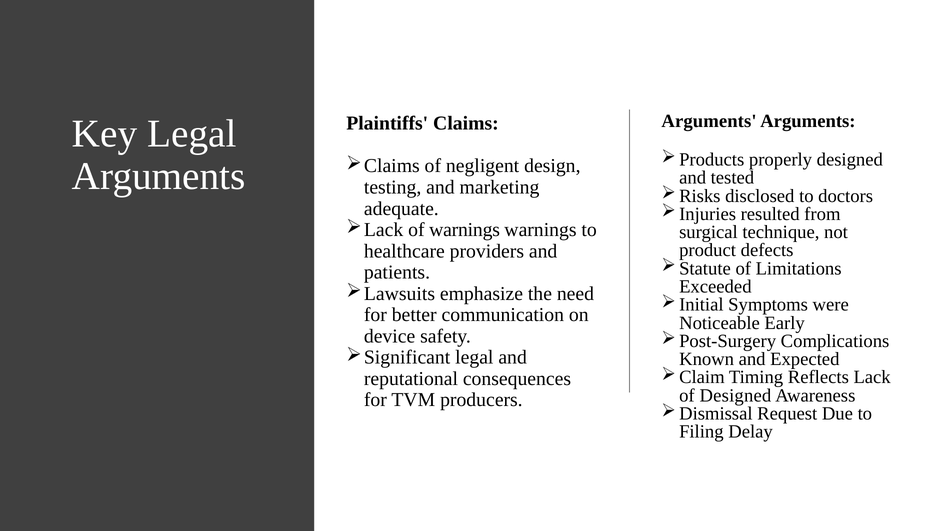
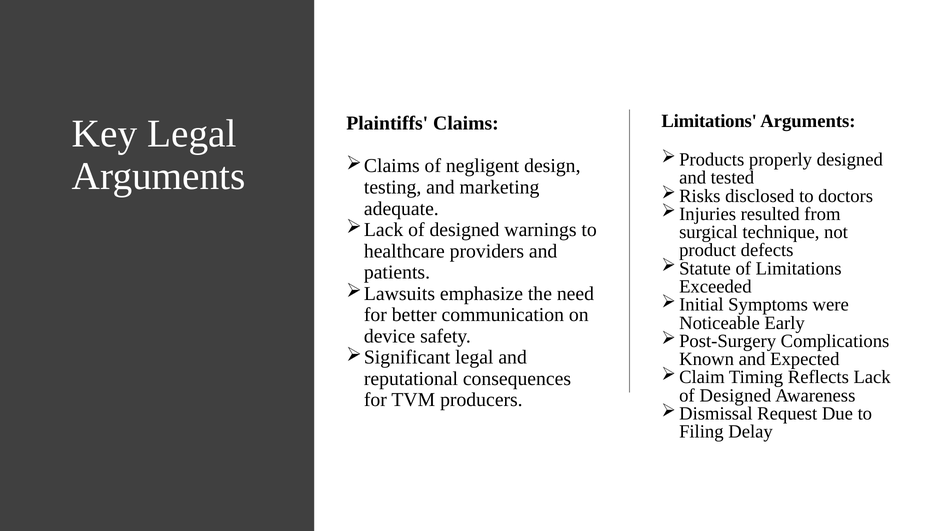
Arguments: Arguments -> Limitations (709, 121)
warnings: warnings -> designed (464, 230)
